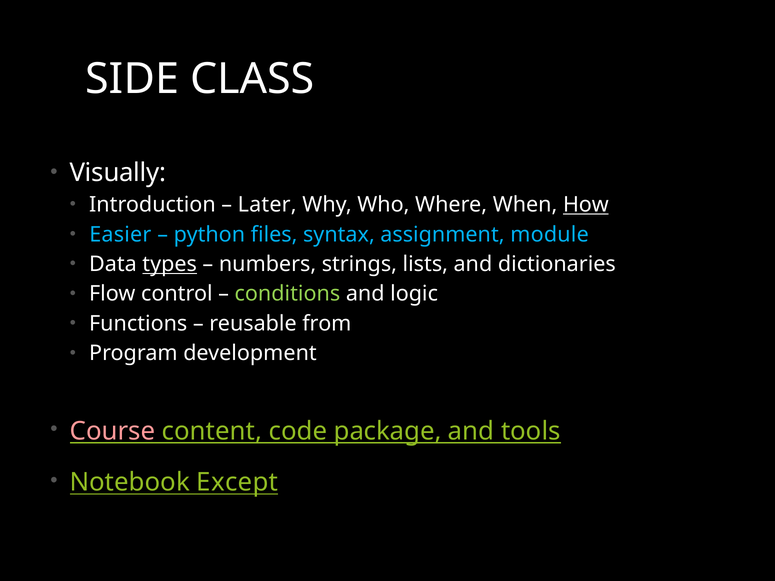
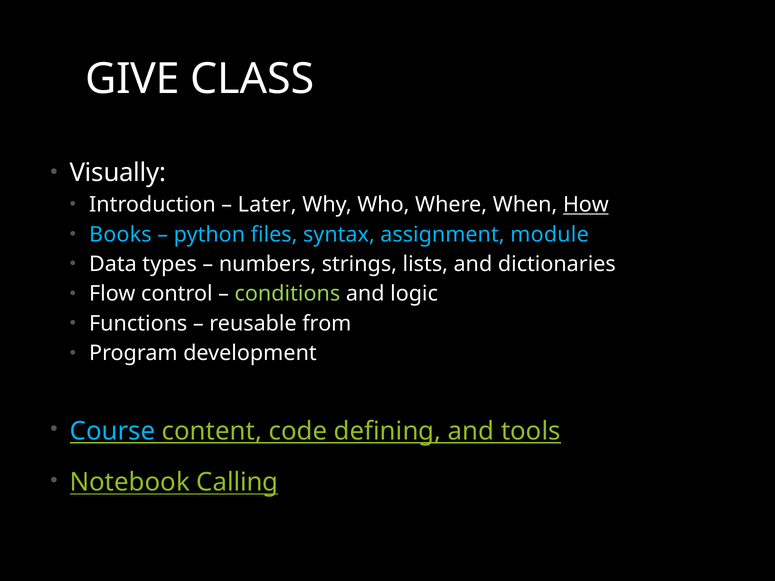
SIDE: SIDE -> GIVE (132, 79)
Easier: Easier -> Books (120, 235)
types underline: present -> none (170, 264)
Course colour: pink -> light blue (112, 431)
package: package -> defining (388, 431)
Except: Except -> Calling (237, 482)
